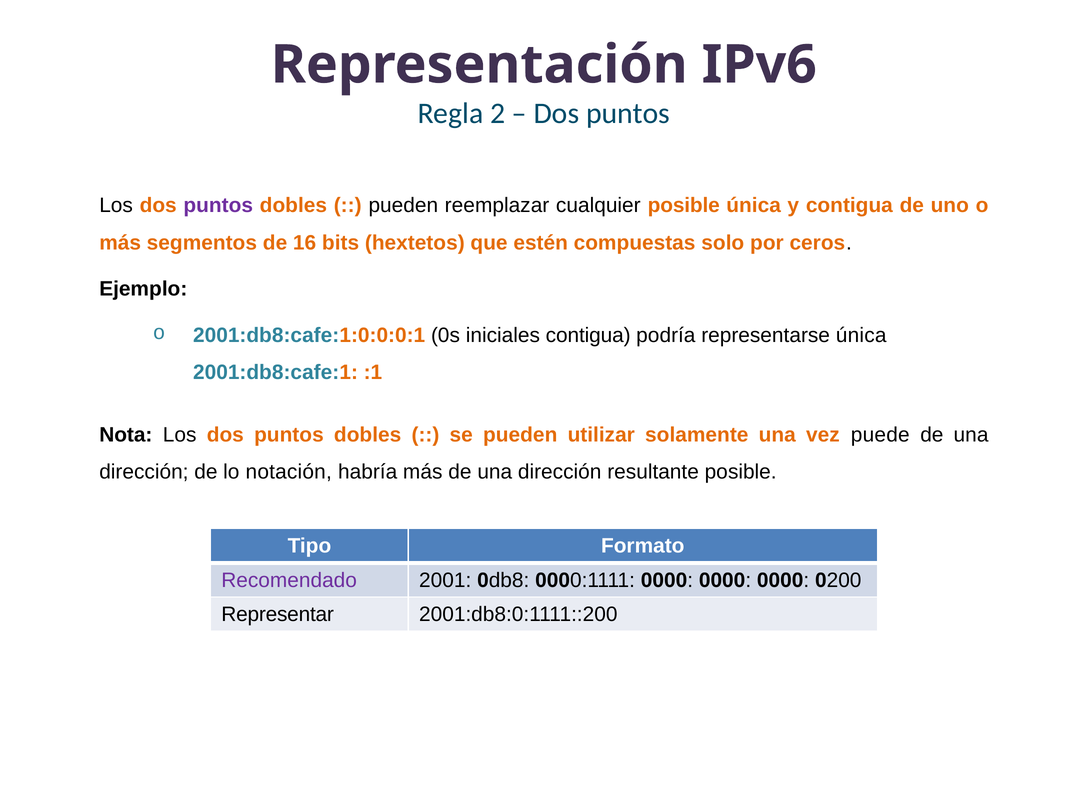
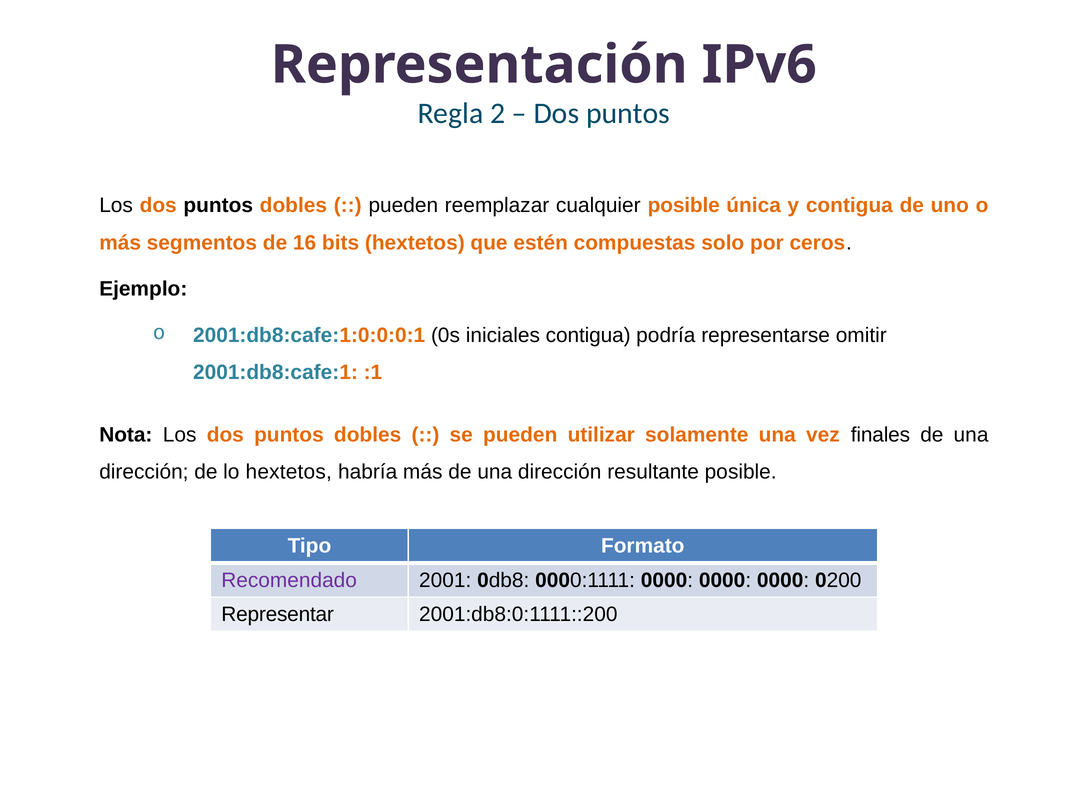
puntos colour: purple -> black (218, 206)
representarse única: única -> omitir (861, 335)
puede: puede -> finales (880, 435)
lo notación: notación -> hextetos (289, 472)
